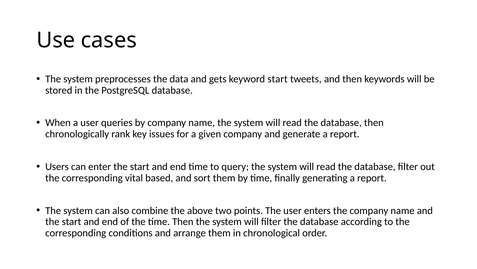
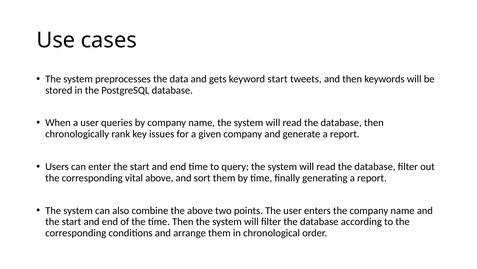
vital based: based -> above (159, 178)
